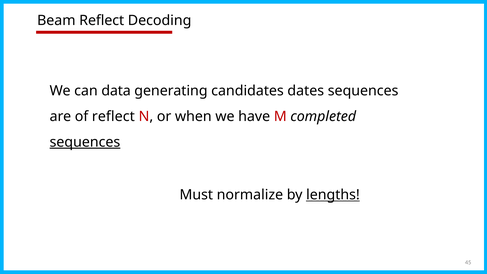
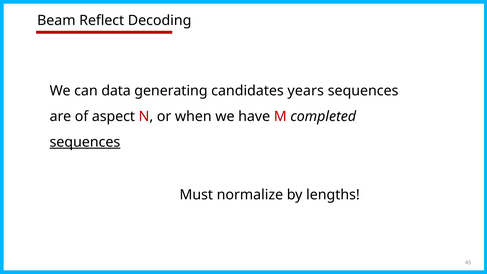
dates: dates -> years (306, 91)
of reflect: reflect -> aspect (113, 116)
lengths underline: present -> none (333, 195)
